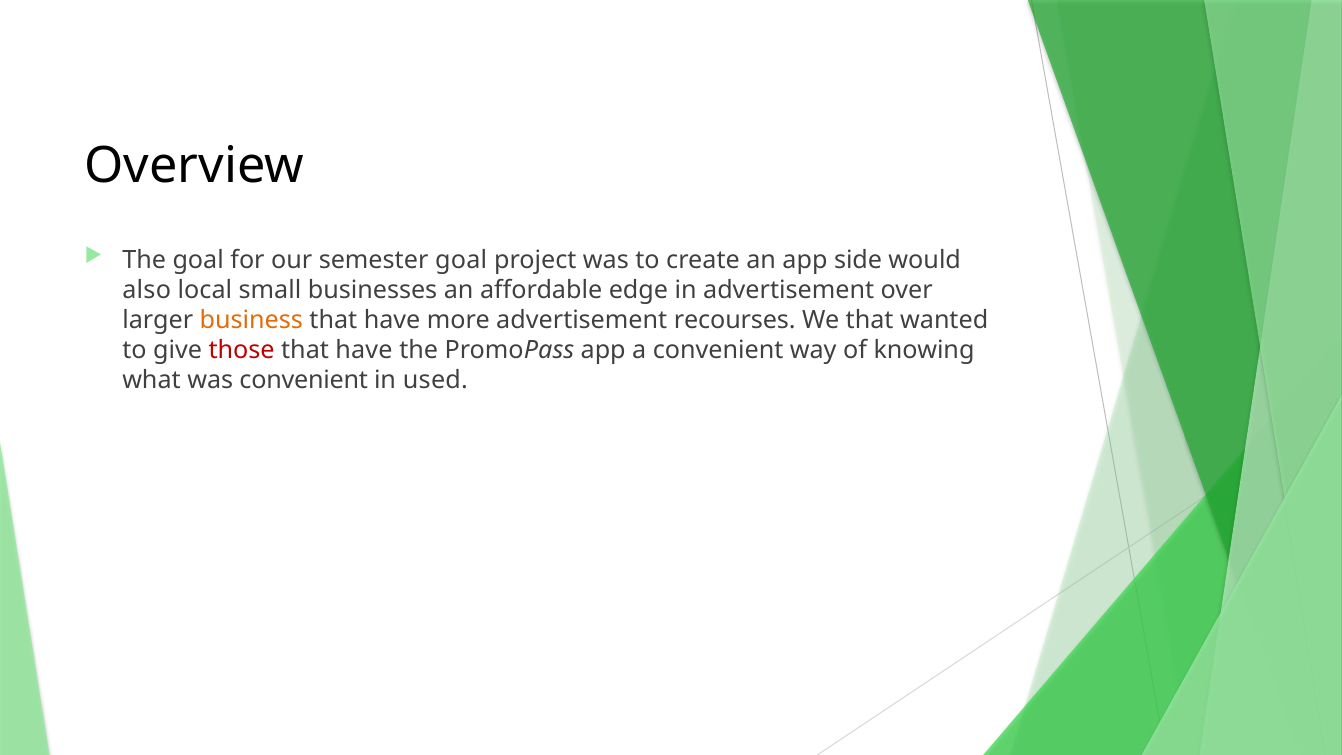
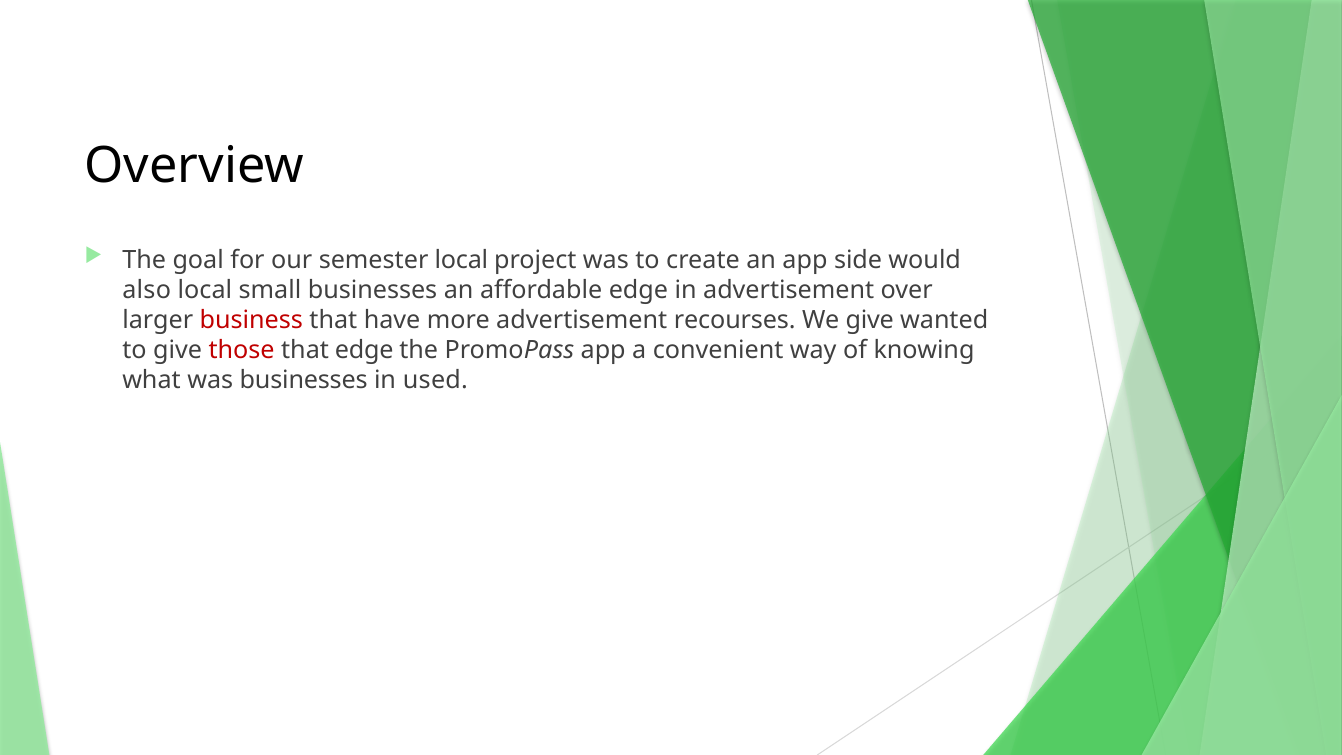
semester goal: goal -> local (461, 260)
business colour: orange -> red (251, 320)
We that: that -> give (870, 320)
have: have -> edge (364, 350)
was convenient: convenient -> businesses (304, 381)
